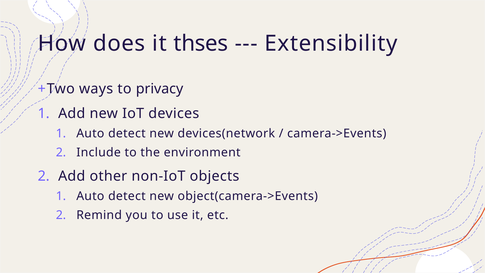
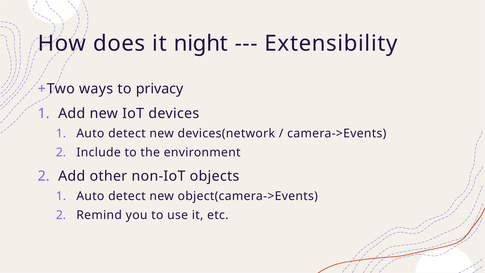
thses: thses -> night (201, 43)
